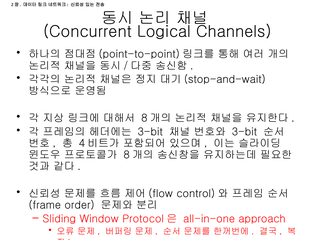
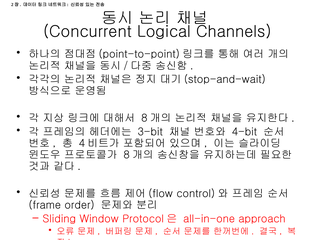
3-bit: 3-bit -> 4-bit (245, 132)
